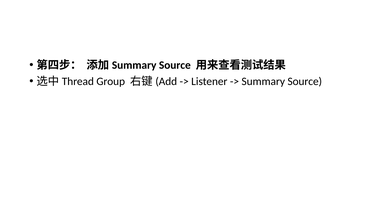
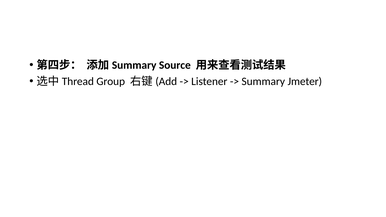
Summary Source: Source -> Jmeter (305, 81)
